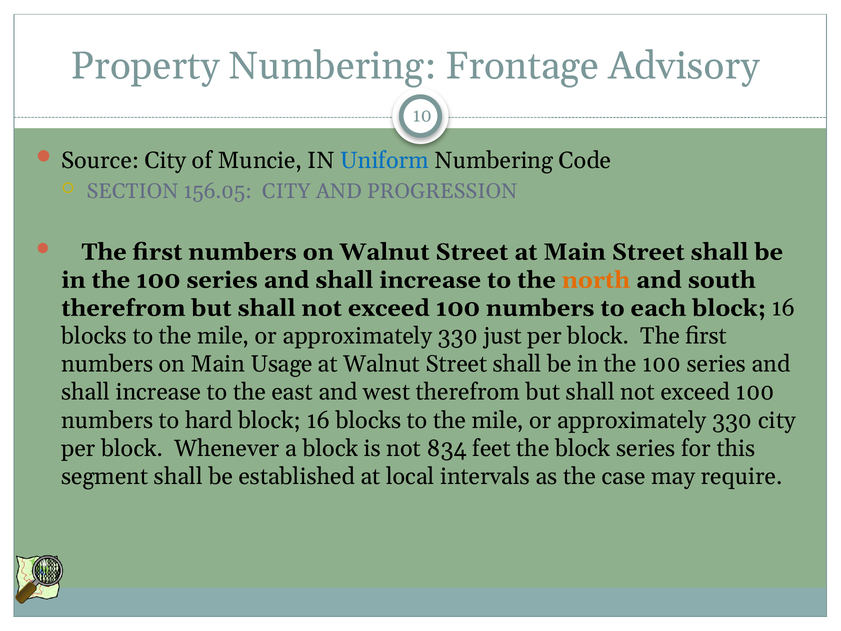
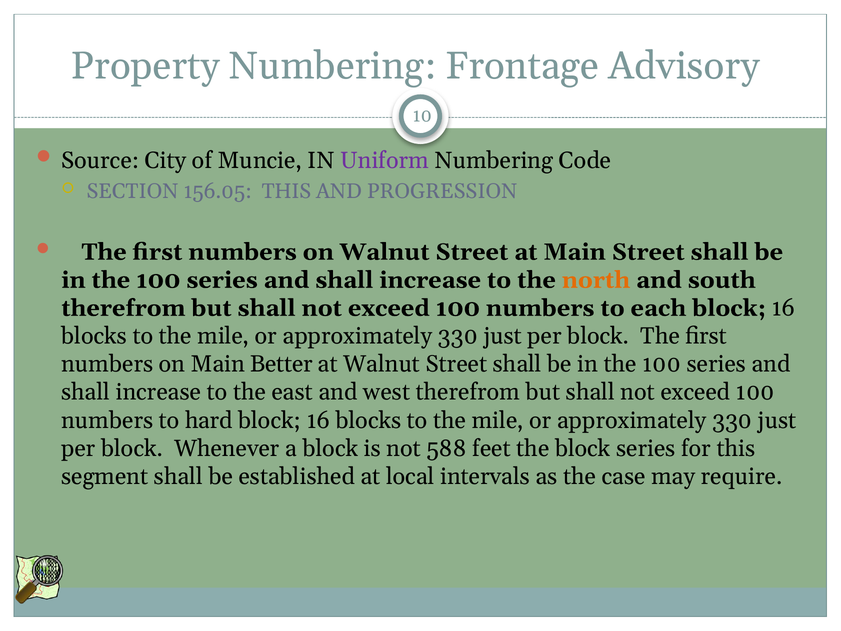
Uniform colour: blue -> purple (385, 160)
156.05 CITY: CITY -> THIS (286, 191)
Usage: Usage -> Better (282, 364)
city: city -> just (777, 420)
834: 834 -> 588 (447, 448)
